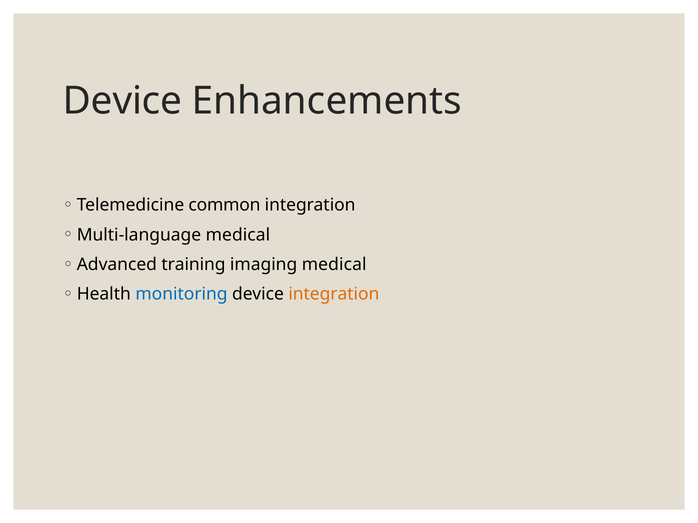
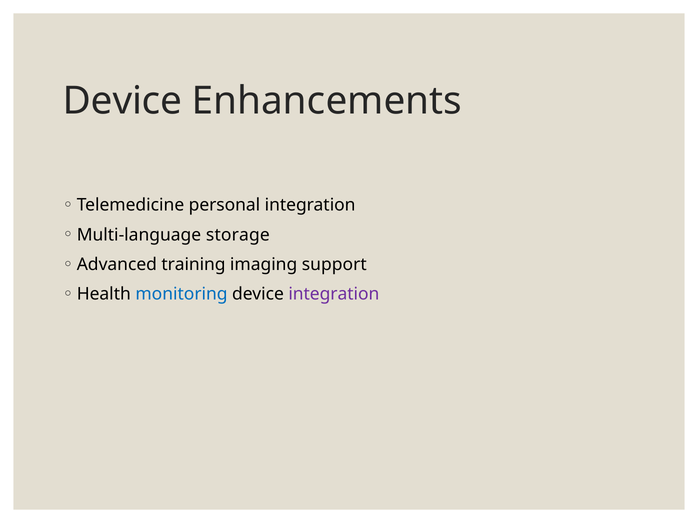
common: common -> personal (224, 205)
Multi-language medical: medical -> storage (238, 235)
imaging medical: medical -> support (334, 265)
integration colour: orange -> purple (334, 294)
